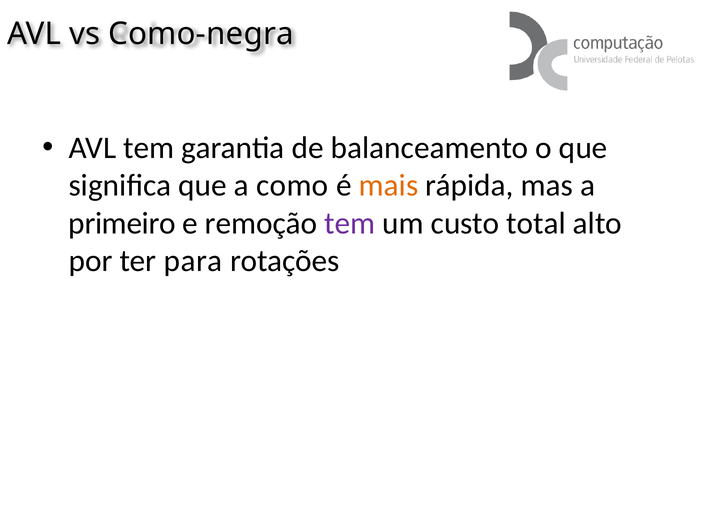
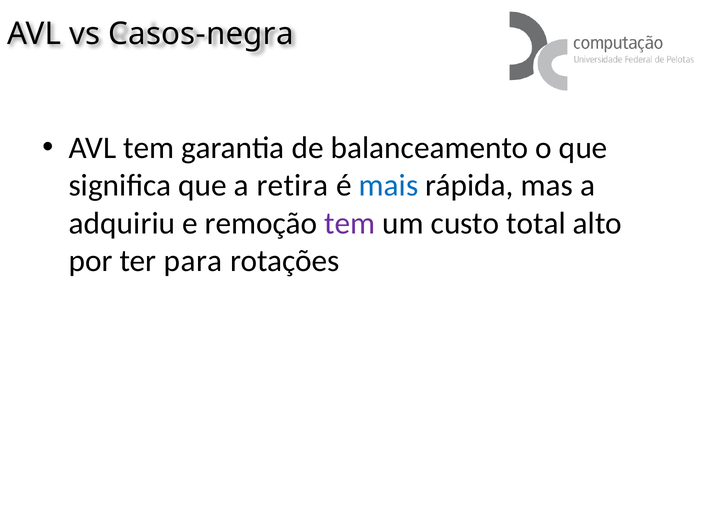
Como-negra: Como-negra -> Casos-negra (201, 34)
como: como -> retira (292, 186)
mais colour: orange -> blue (389, 186)
primeiro: primeiro -> adquiriu (122, 223)
